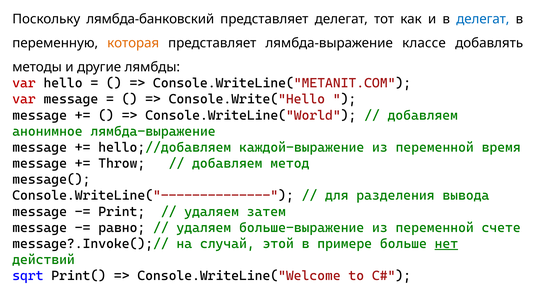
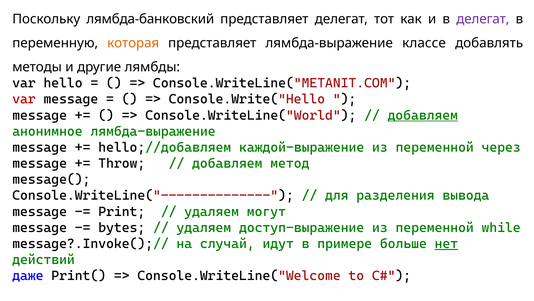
делегат colour: blue -> purple (483, 19)
var colour: red -> black (24, 83)
добавляем underline: none -> present (423, 115)
время: время -> через (501, 147)
затем: затем -> могут (266, 211)
равно: равно -> bytes (122, 227)
больше-выражение: больше-выражение -> доступ-выражение (302, 227)
счете: счете -> while (501, 227)
этой: этой -> идут (278, 243)
sqrt: sqrt -> даже (28, 275)
